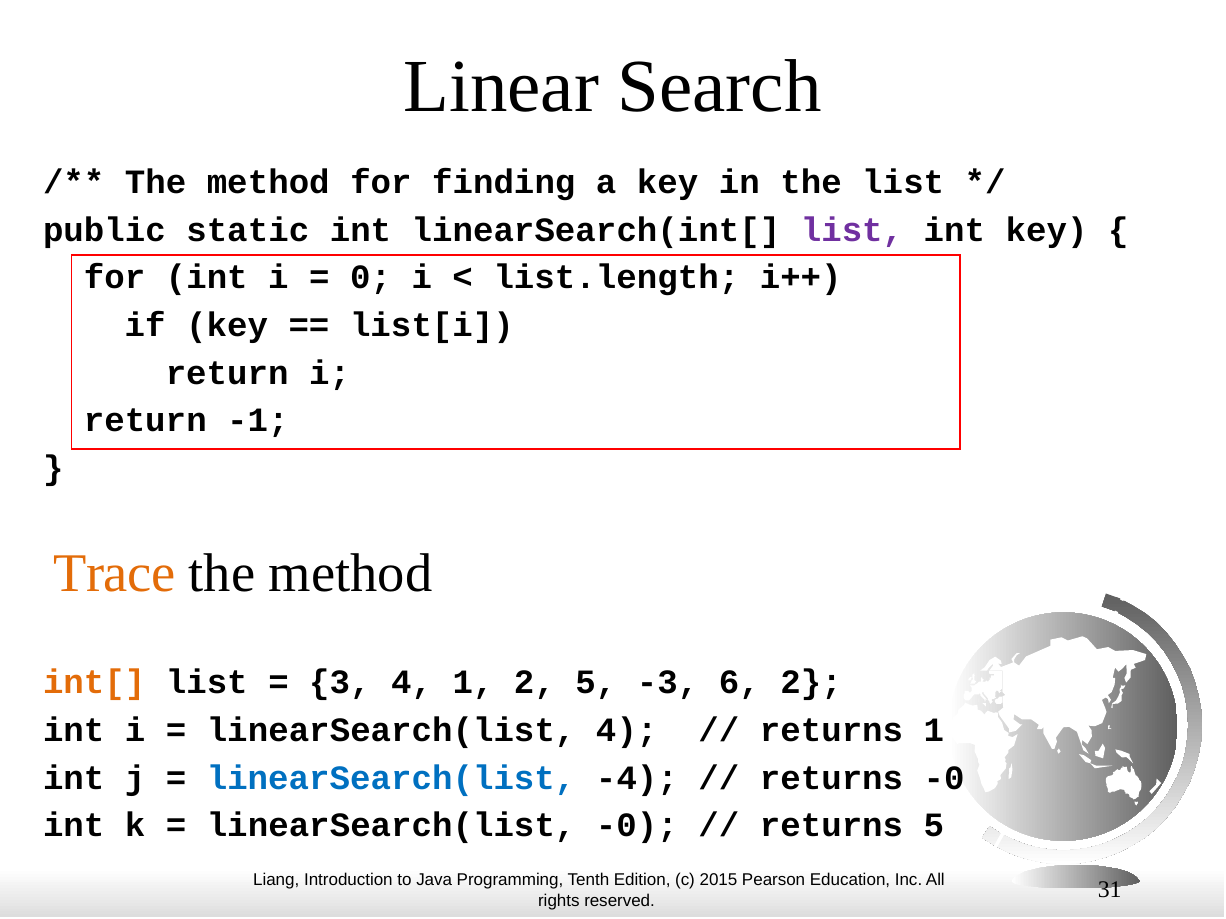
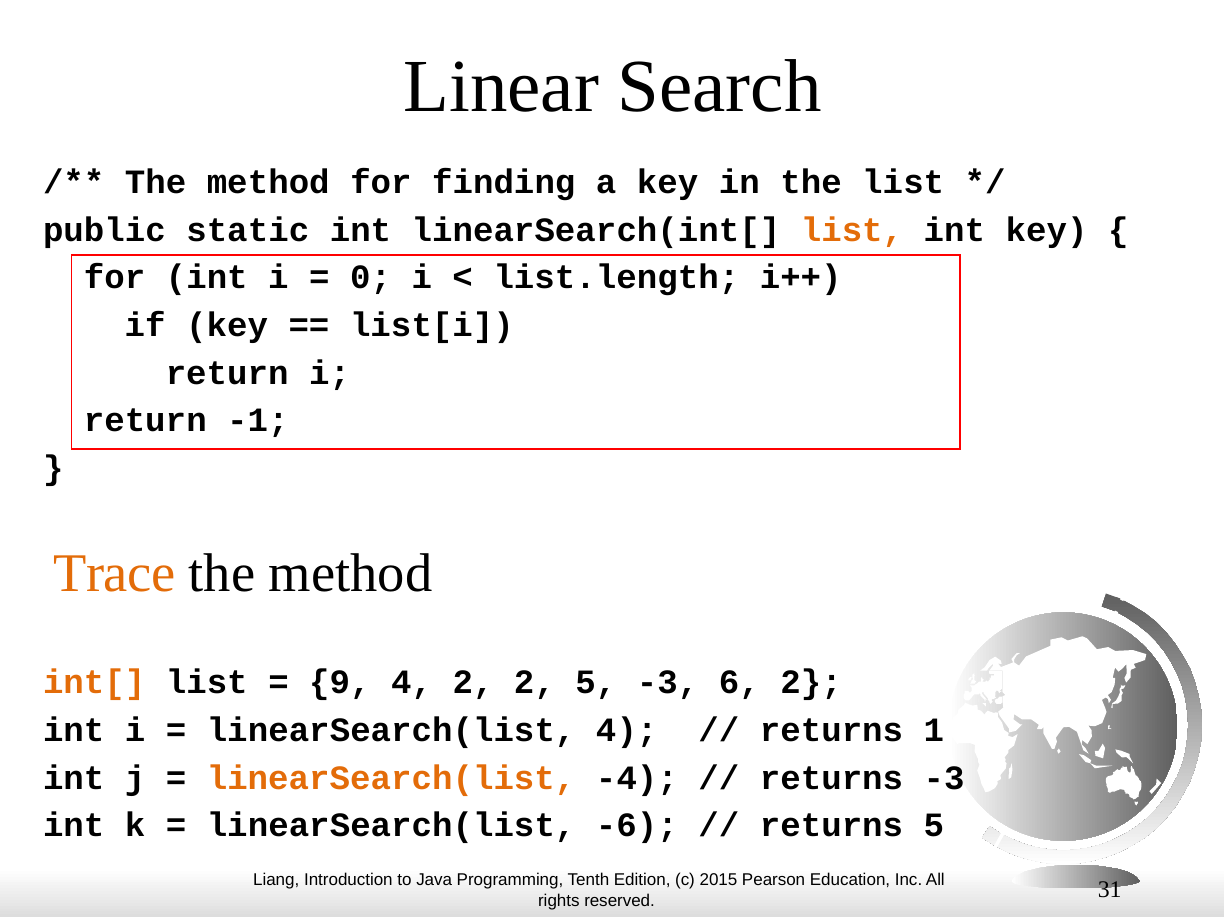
list colour: purple -> orange (852, 230)
3: 3 -> 9 (340, 683)
4 1: 1 -> 2 (473, 683)
linearSearch(list colour: blue -> orange (391, 778)
returns -0: -0 -> -3 (944, 778)
linearSearch(list -0: -0 -> -6 (637, 826)
